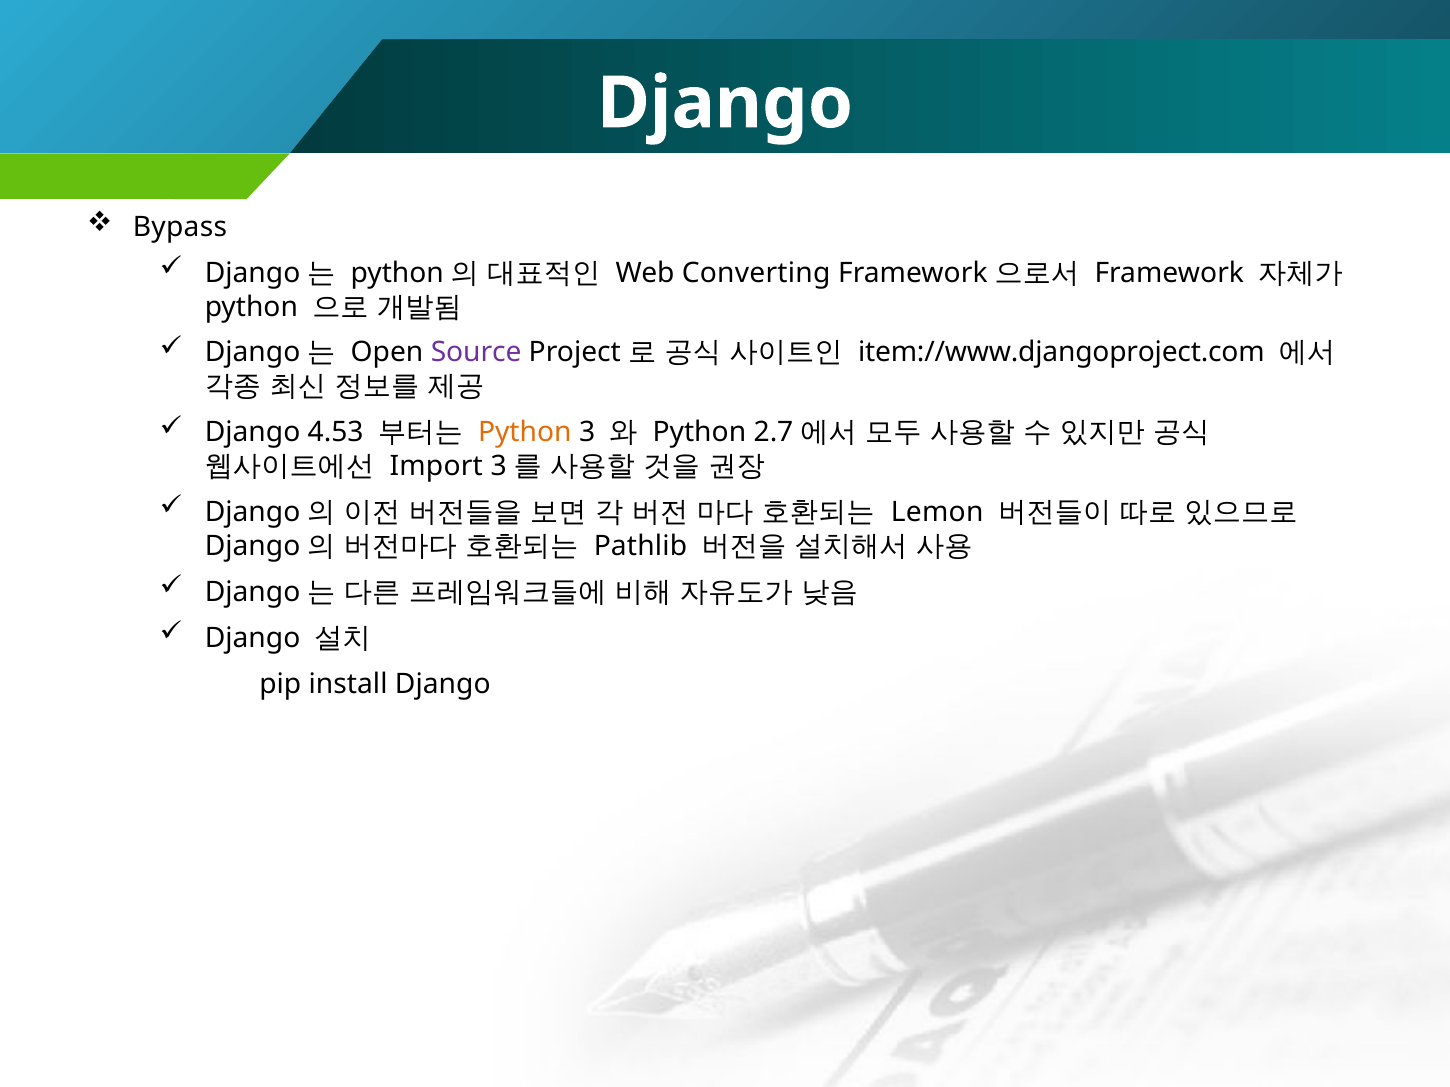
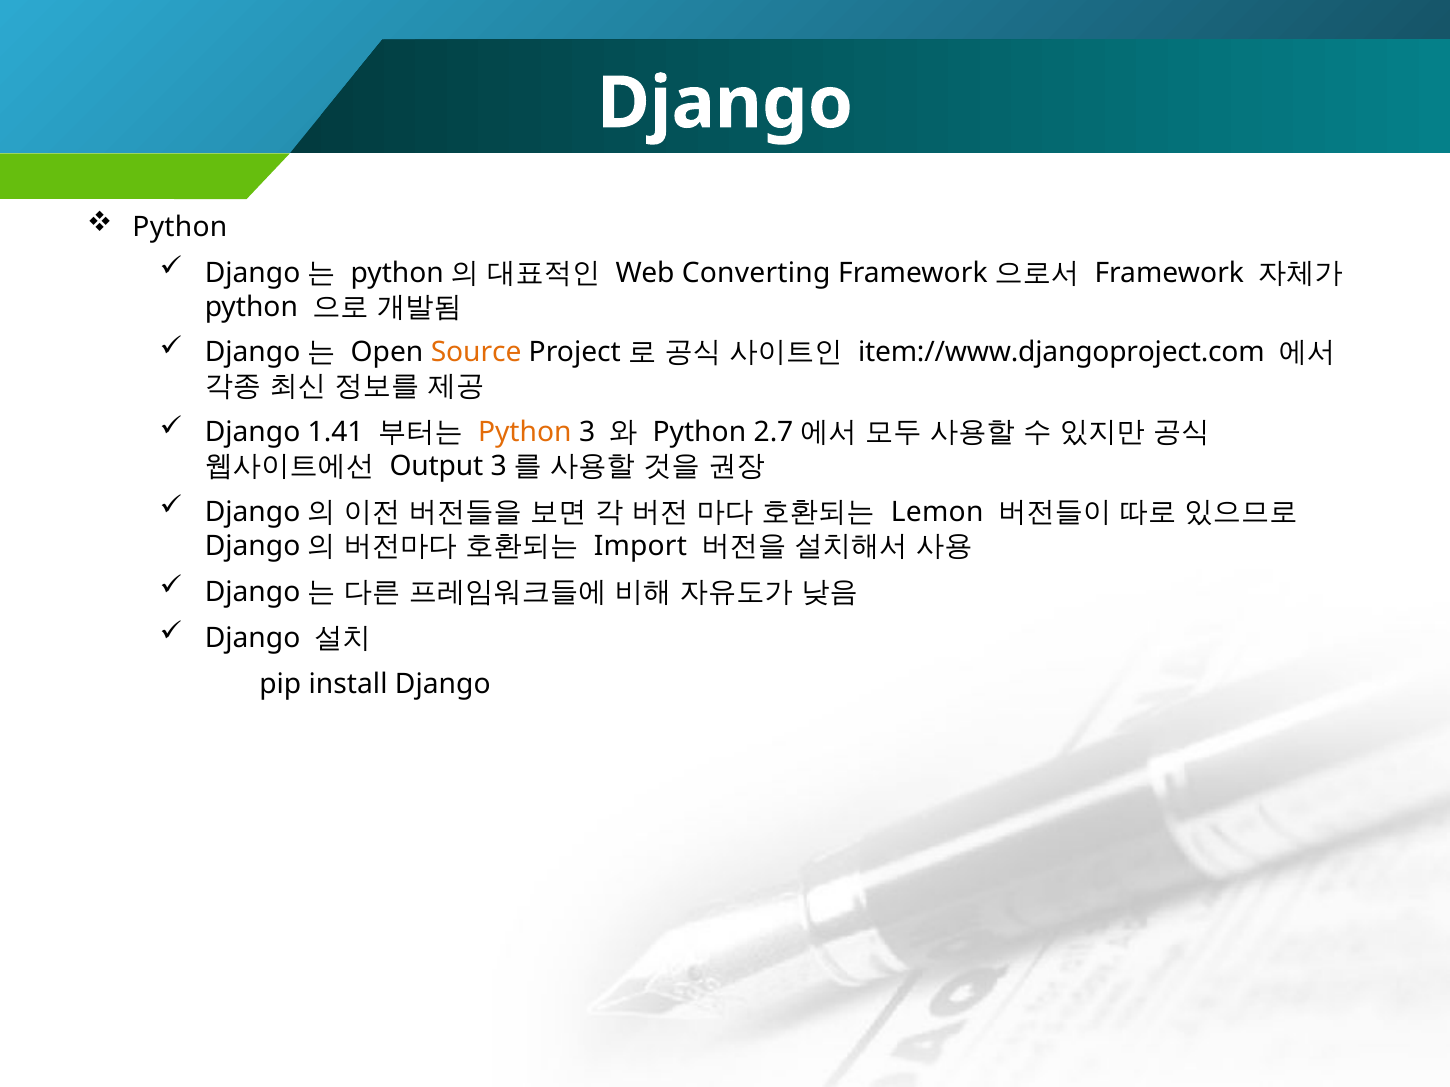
Bypass: Bypass -> Python (180, 227)
Source colour: purple -> orange (476, 353)
4.53: 4.53 -> 1.41 (336, 433)
Import: Import -> Output (436, 466)
Pathlib: Pathlib -> Import (640, 546)
